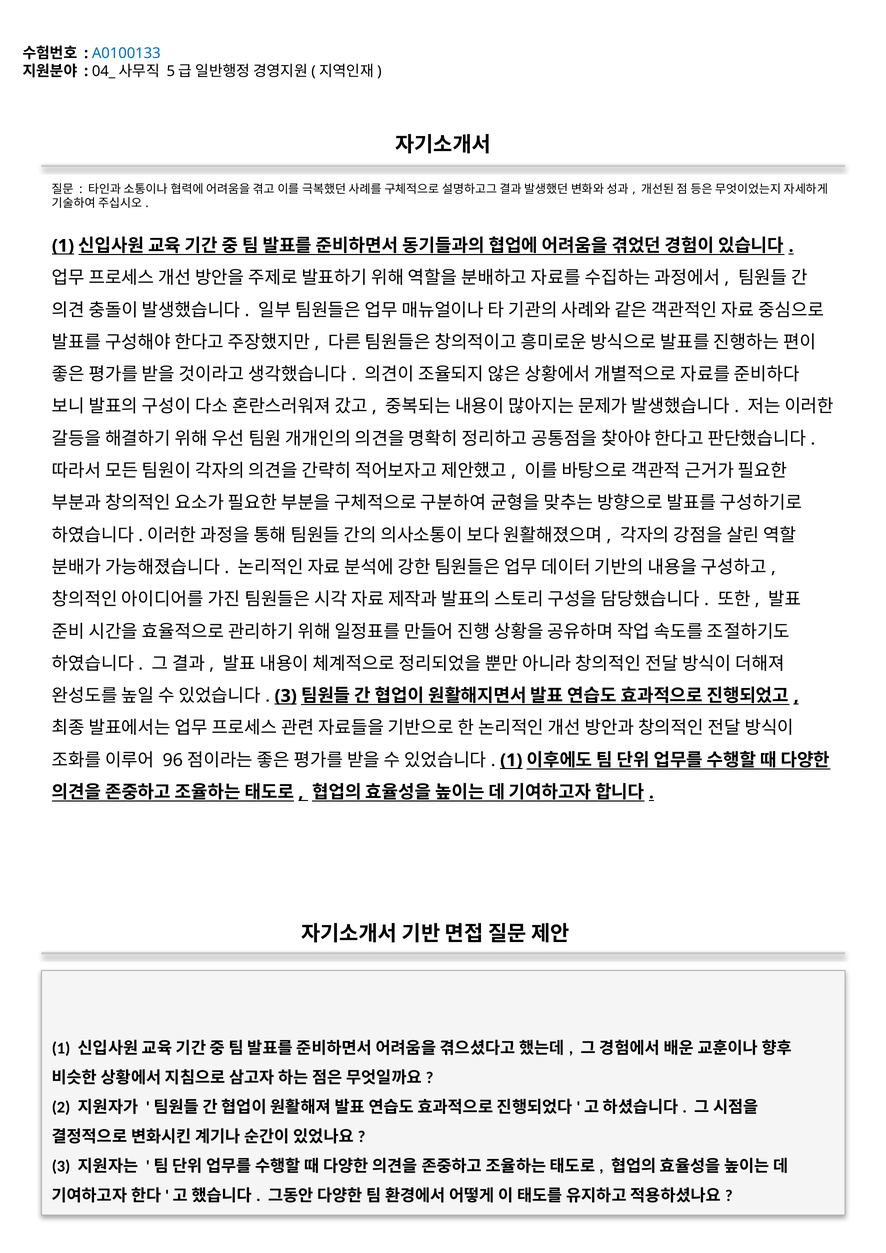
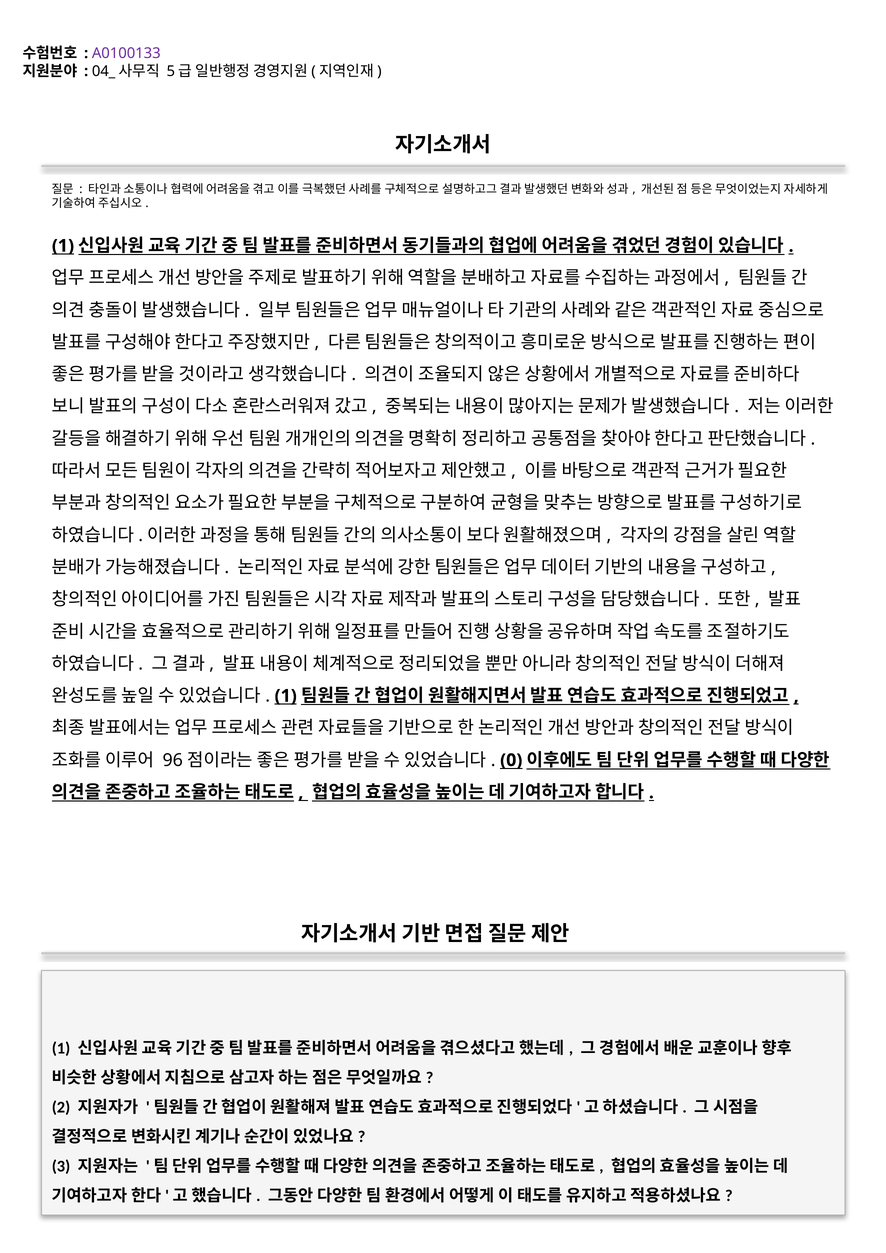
A0100133 colour: blue -> purple (126, 53)
3: 3 -> 1 (286, 696)
1: 1 -> 0 (511, 760)
